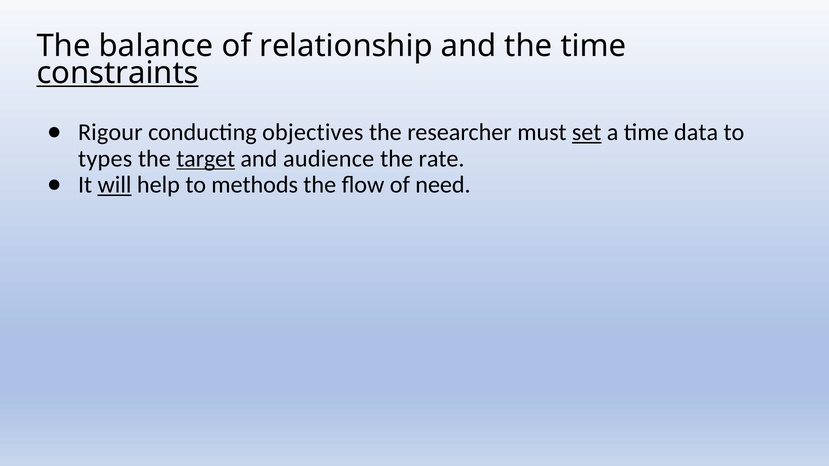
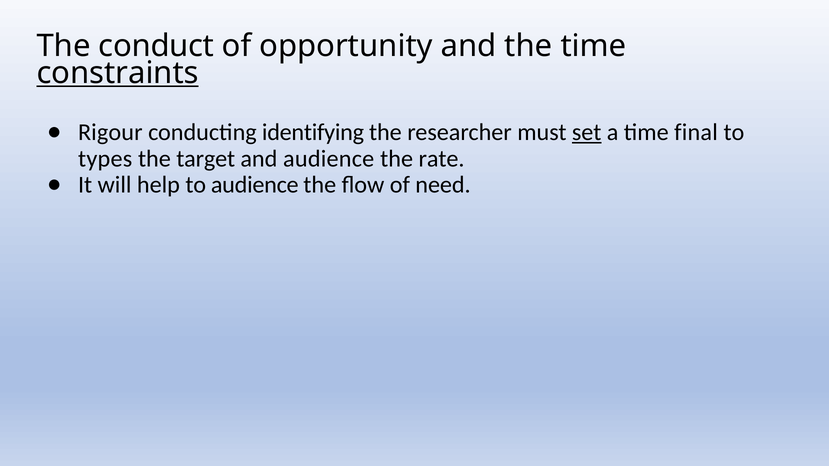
balance: balance -> conduct (156, 46)
relationship: relationship -> opportunity (346, 46)
objectives: objectives -> identifying (313, 133)
data: data -> final (696, 133)
target underline: present -> none (206, 159)
will underline: present -> none (115, 185)
to methods: methods -> audience (255, 185)
